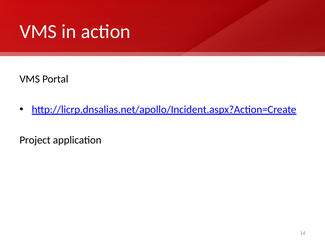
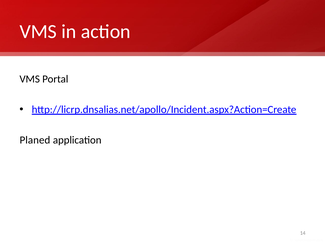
Project: Project -> Planed (35, 140)
